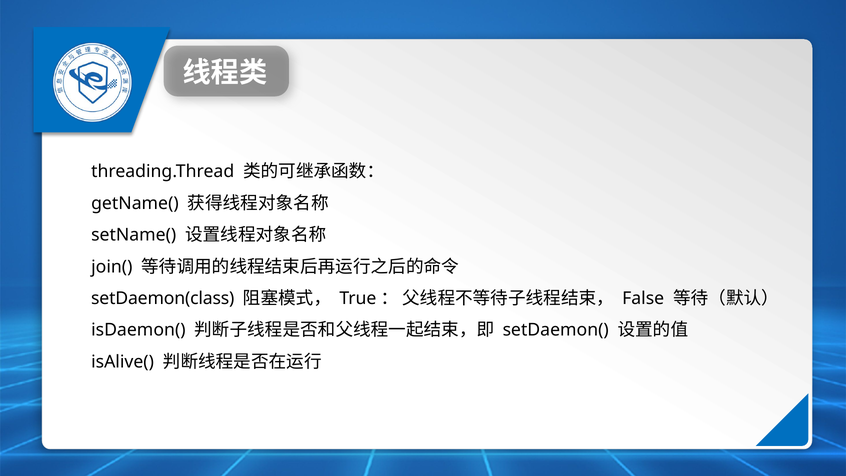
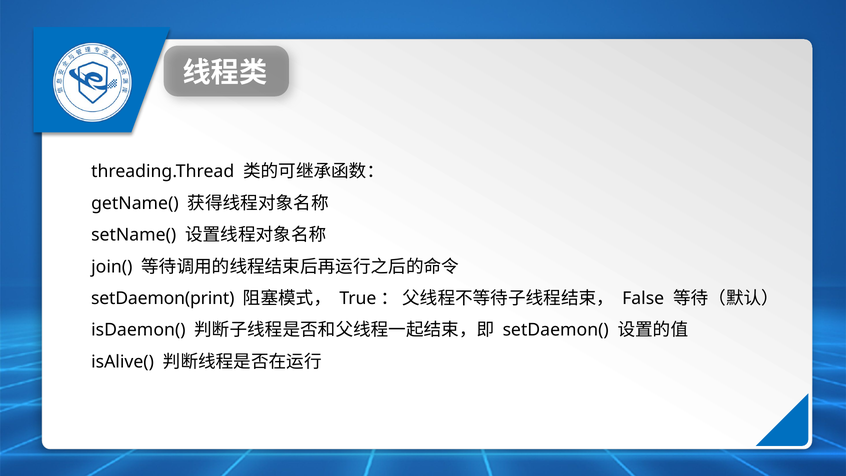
setDaemon(class: setDaemon(class -> setDaemon(print (163, 298)
